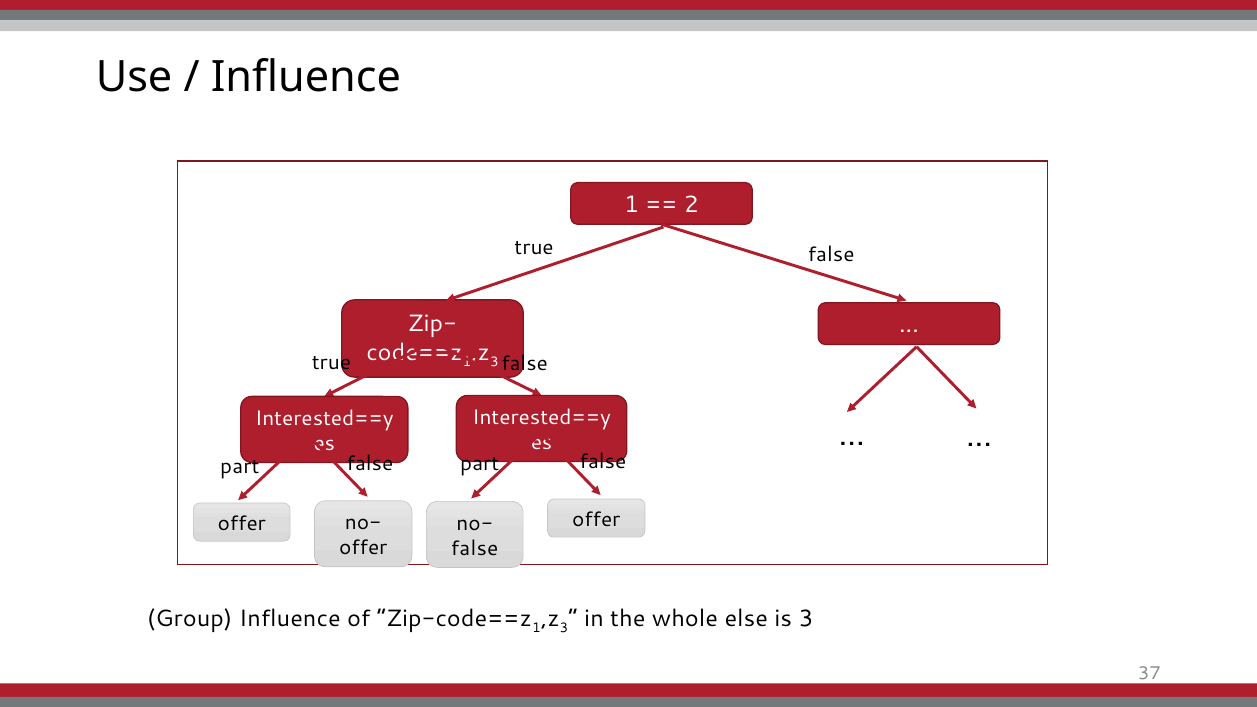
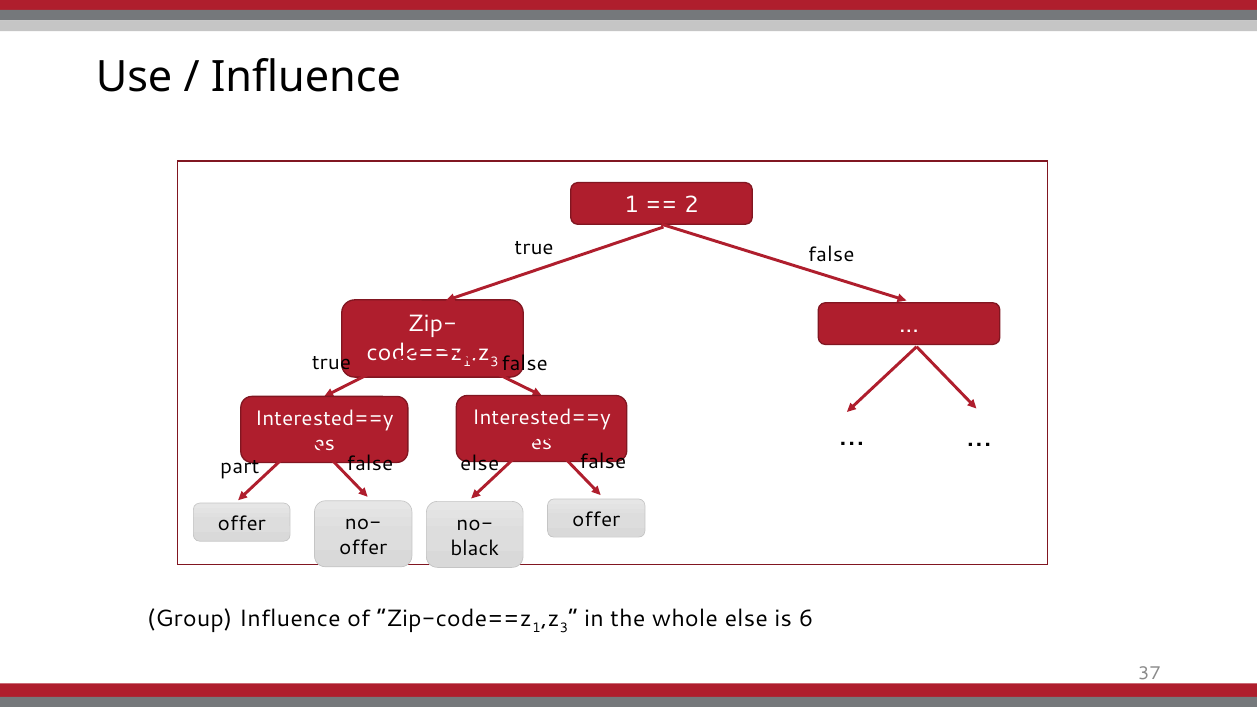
part: part -> else (480, 464)
false: false -> black (475, 548)
is 3: 3 -> 6 (806, 619)
